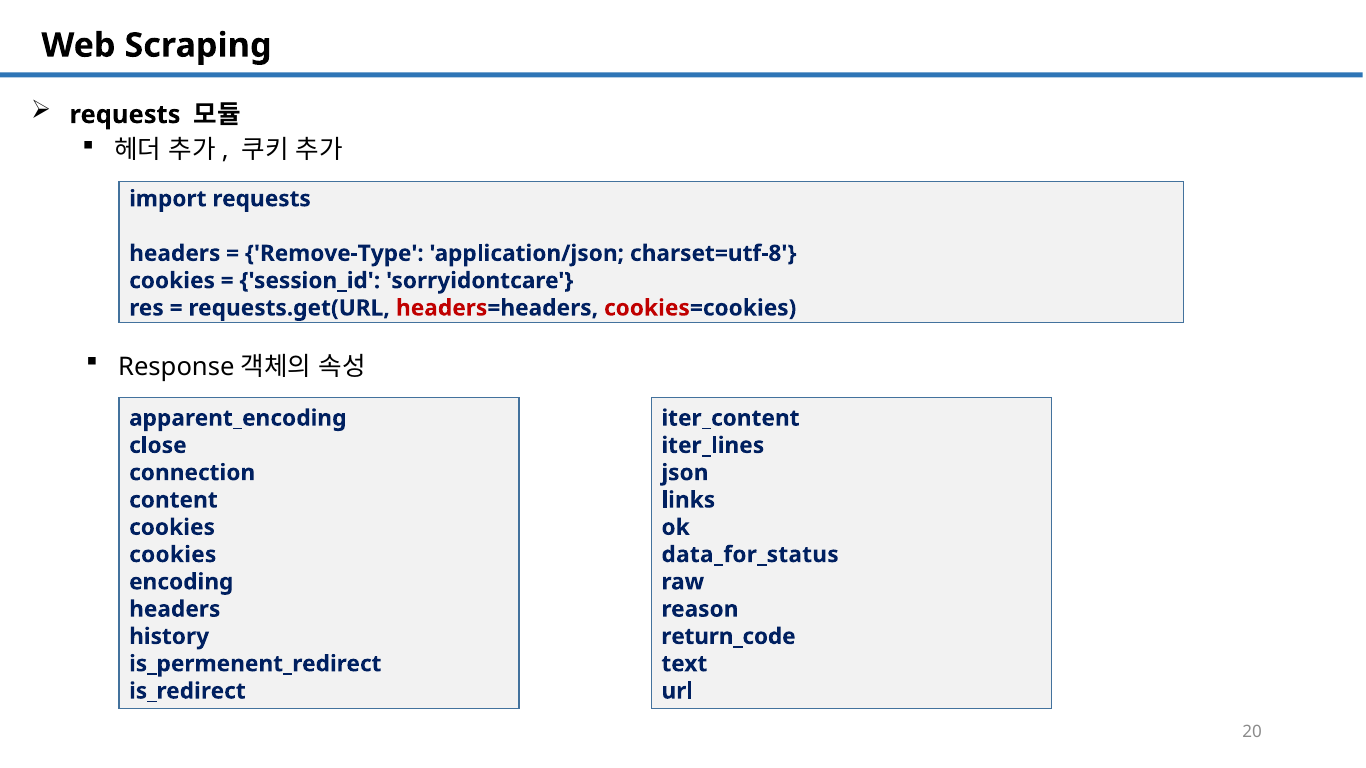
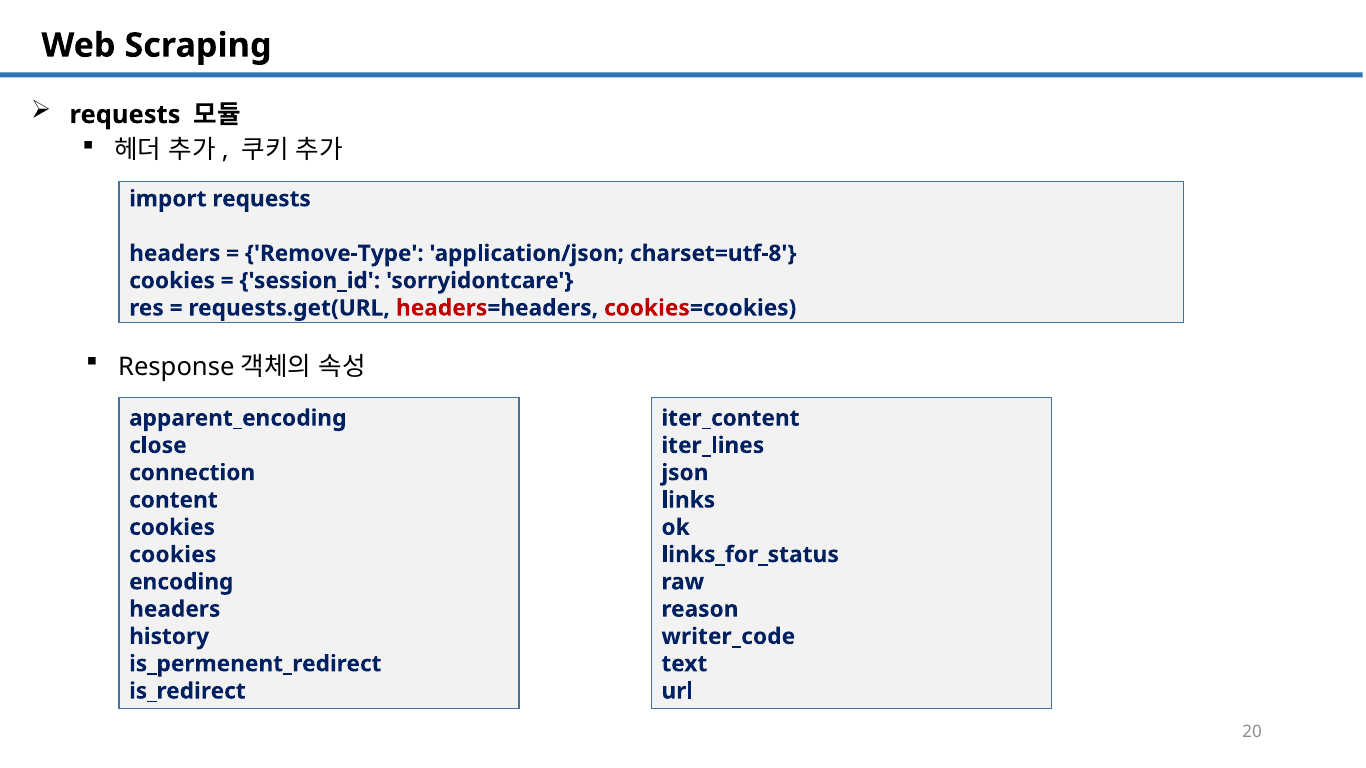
data_for_status: data_for_status -> links_for_status (750, 555)
return_code: return_code -> writer_code (728, 637)
